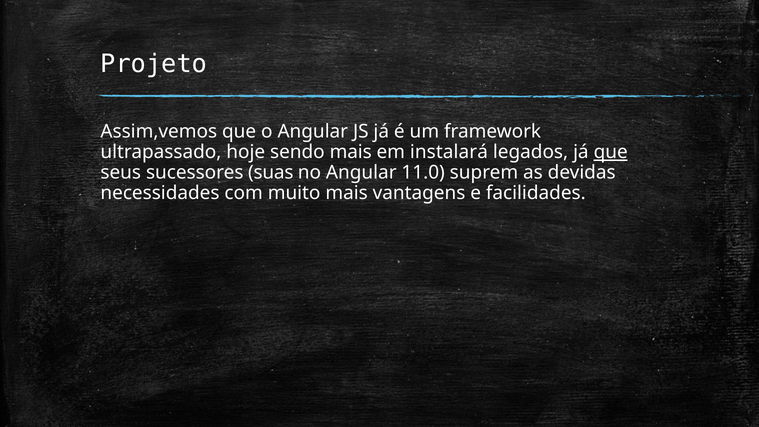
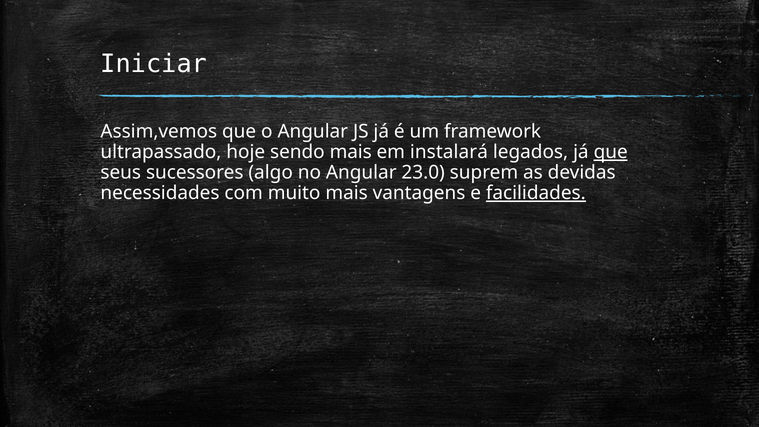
Projeto: Projeto -> Iniciar (154, 64)
suas: suas -> algo (271, 173)
11.0: 11.0 -> 23.0 (423, 173)
facilidades underline: none -> present (536, 193)
